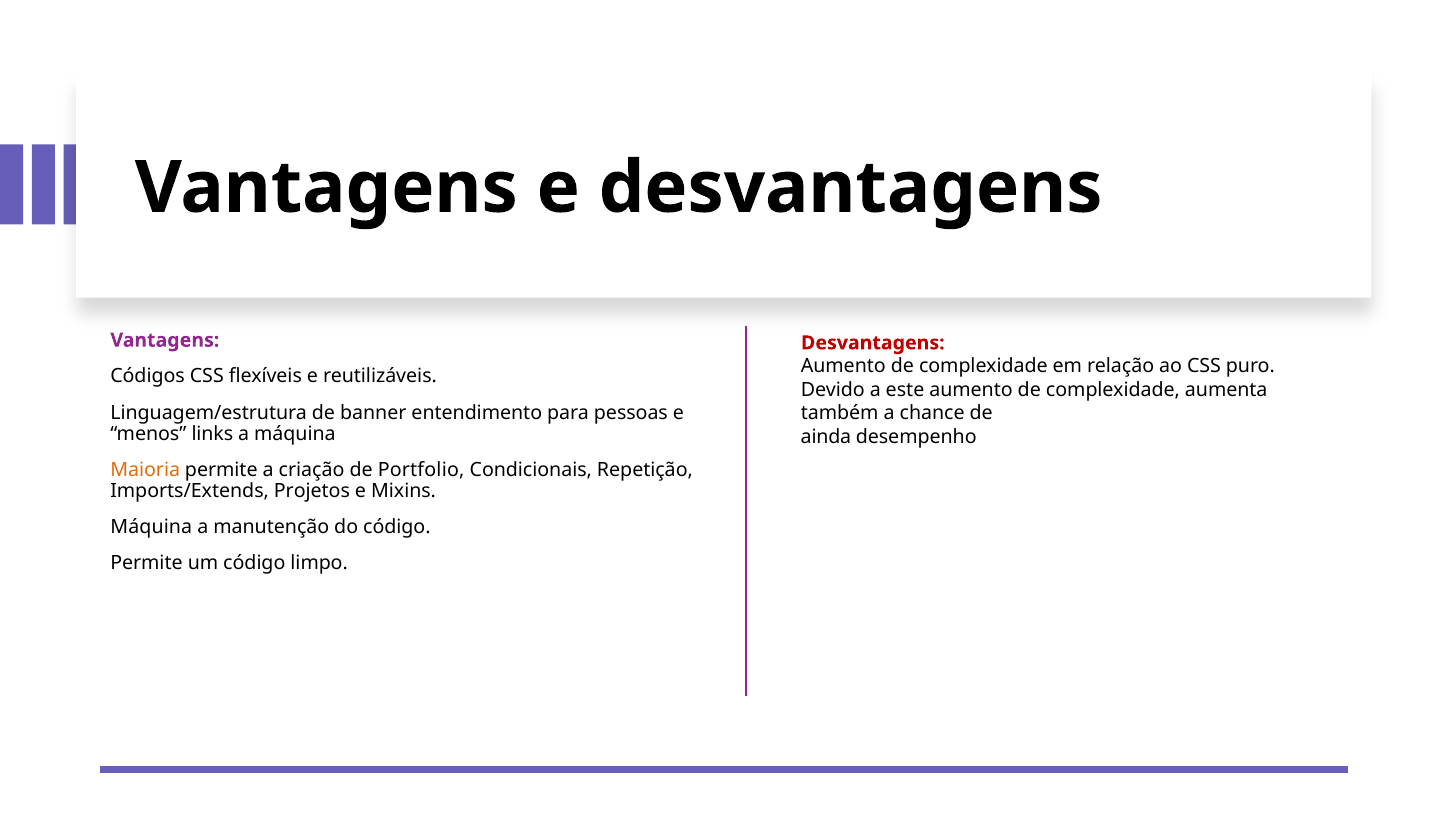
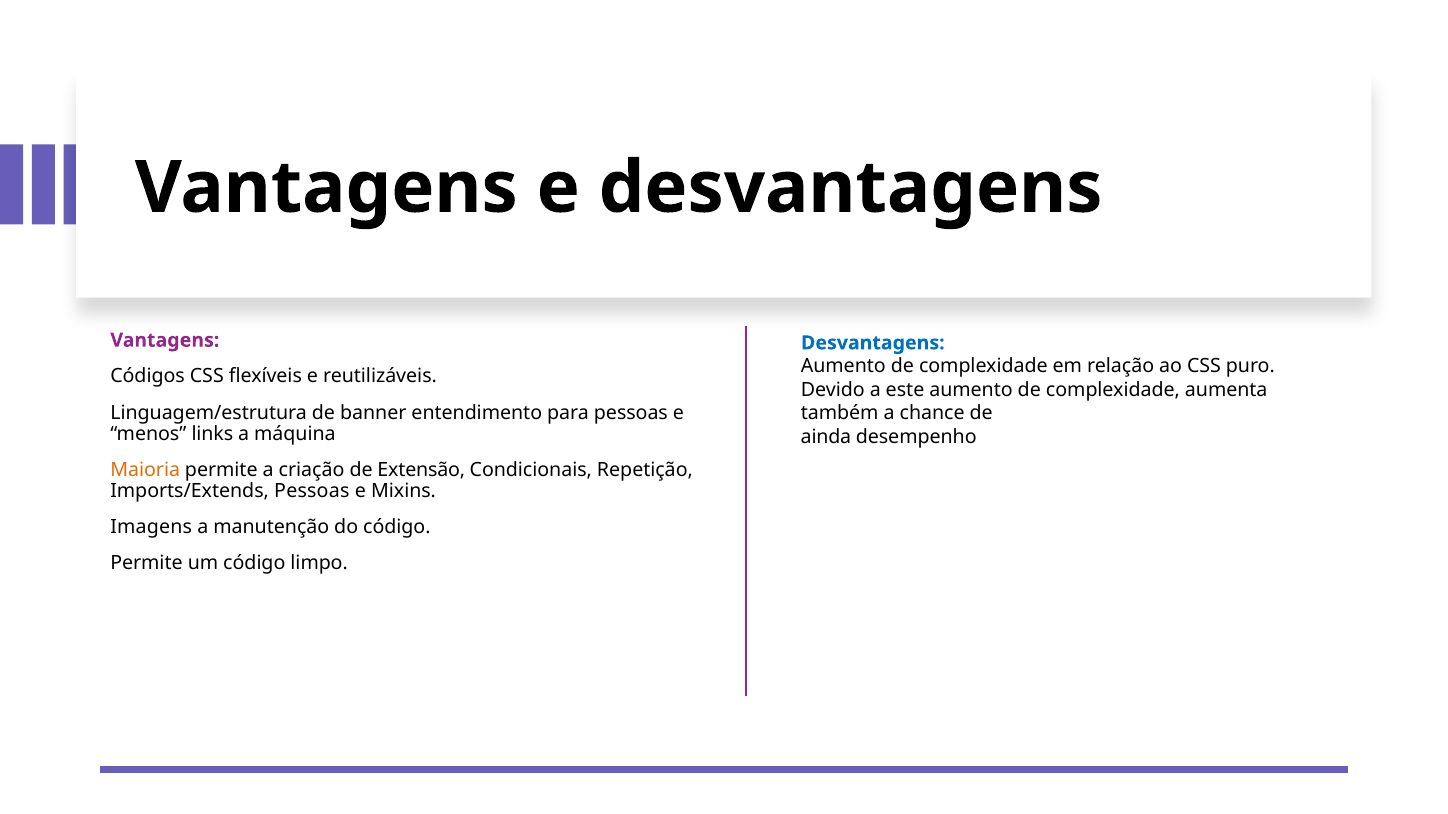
Desvantagens colour: red -> blue (873, 343)
Portfolio: Portfolio -> Extensão (421, 470)
Imports/Extends Projetos: Projetos -> Pessoas (312, 491)
Máquina: Máquina -> Imagens (151, 527)
